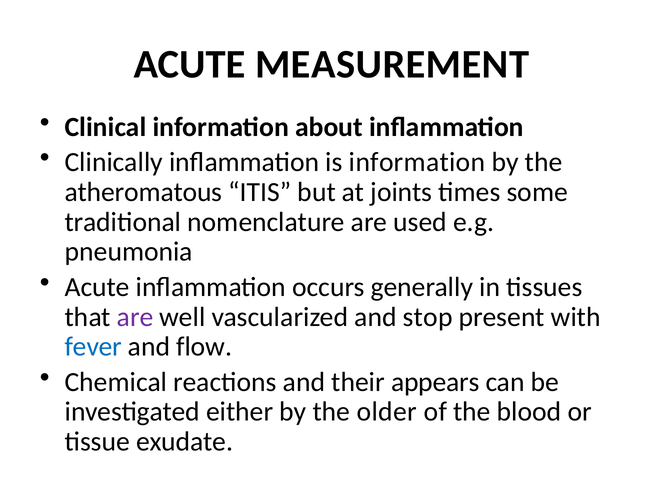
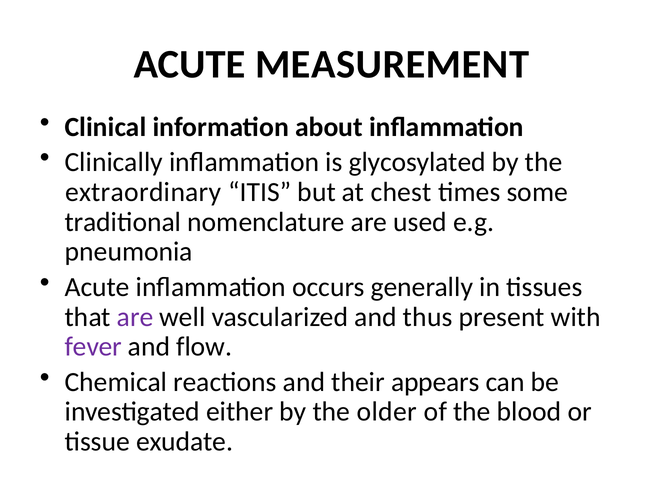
is information: information -> glycosylated (417, 162)
atheromatous: atheromatous -> extraordinary (143, 192)
joints: joints -> chest (401, 192)
stop: stop -> thus (428, 317)
fever colour: blue -> purple (93, 347)
